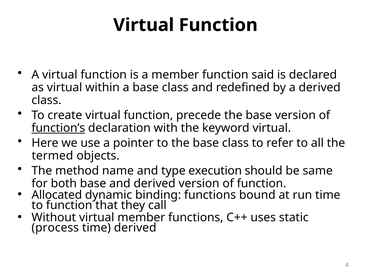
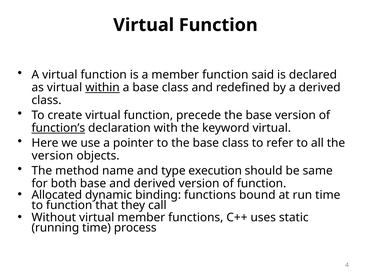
within underline: none -> present (102, 88)
termed: termed -> version (52, 156)
process: process -> running (55, 228)
time derived: derived -> process (135, 228)
